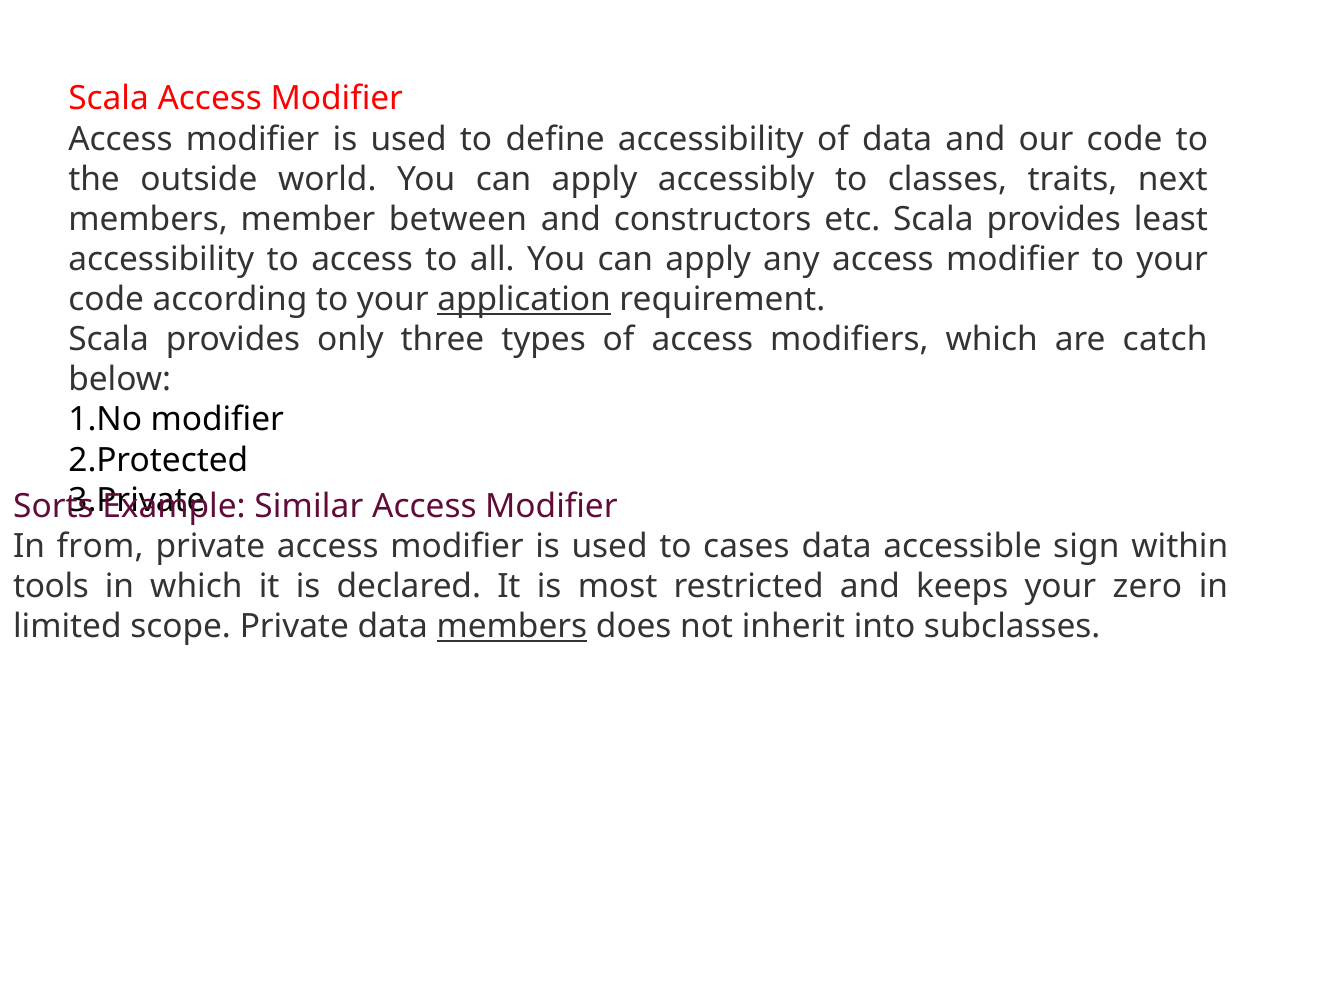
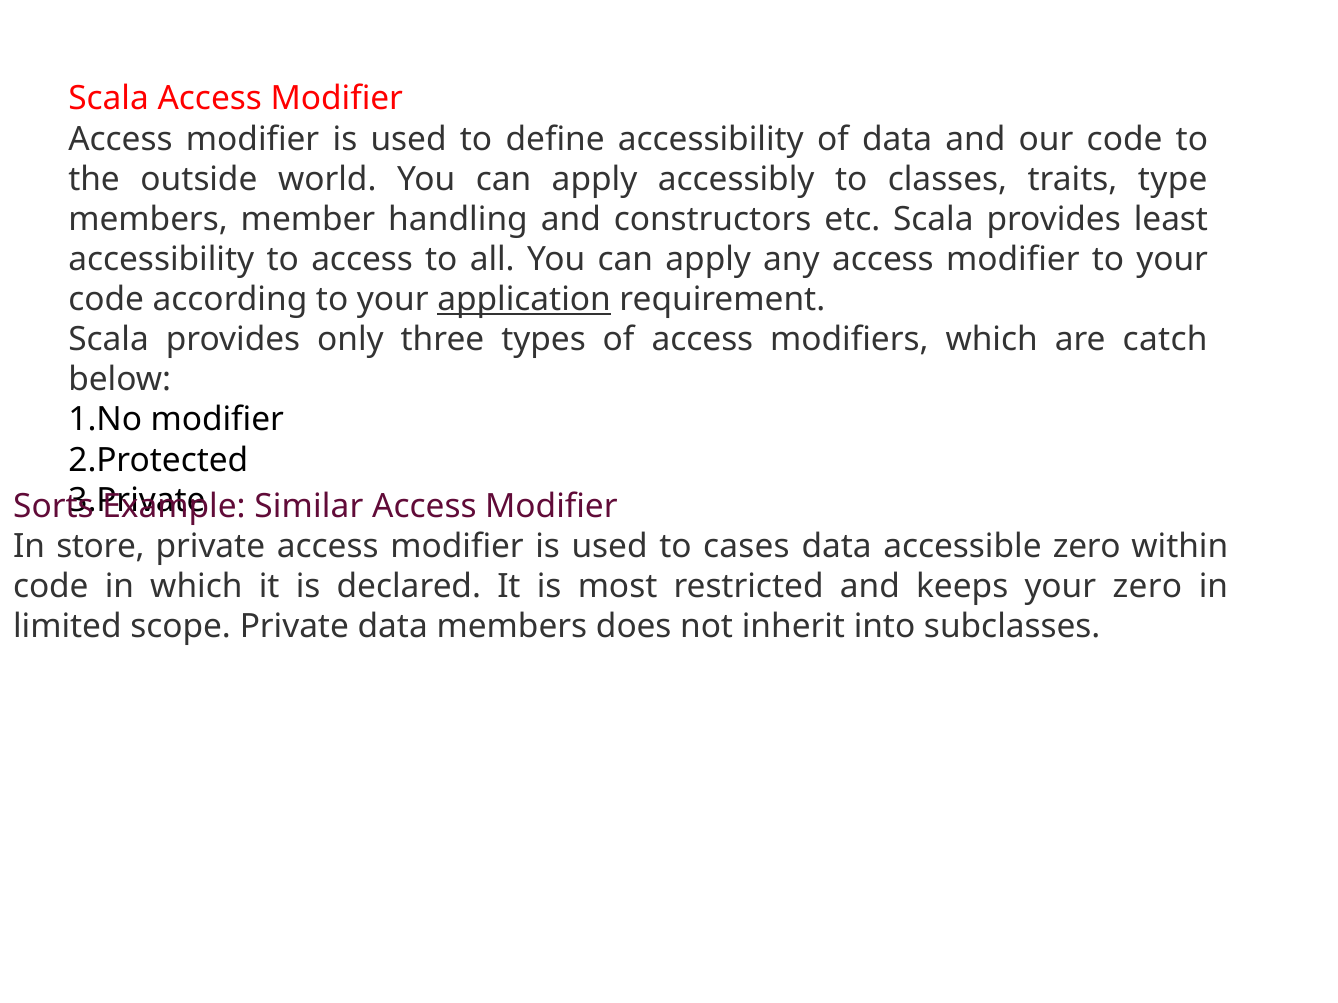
next: next -> type (1173, 179)
between: between -> handling (458, 219)
from: from -> store (100, 547)
accessible sign: sign -> zero (1087, 547)
tools: tools -> code (51, 587)
members underline: present -> none (512, 627)
